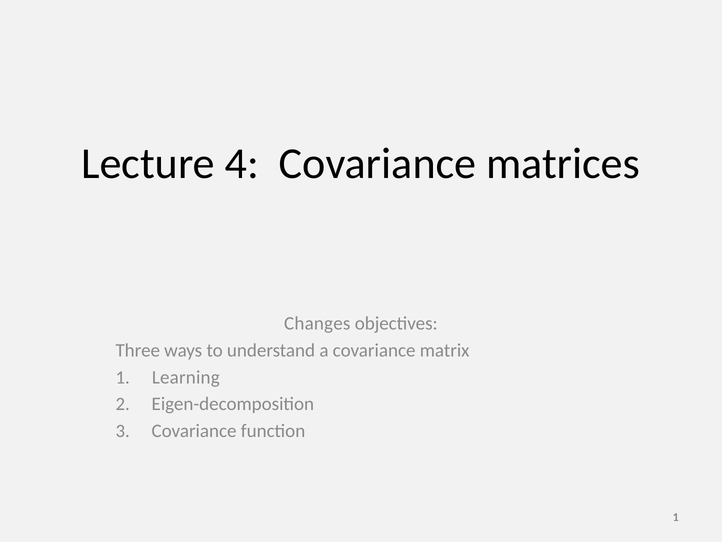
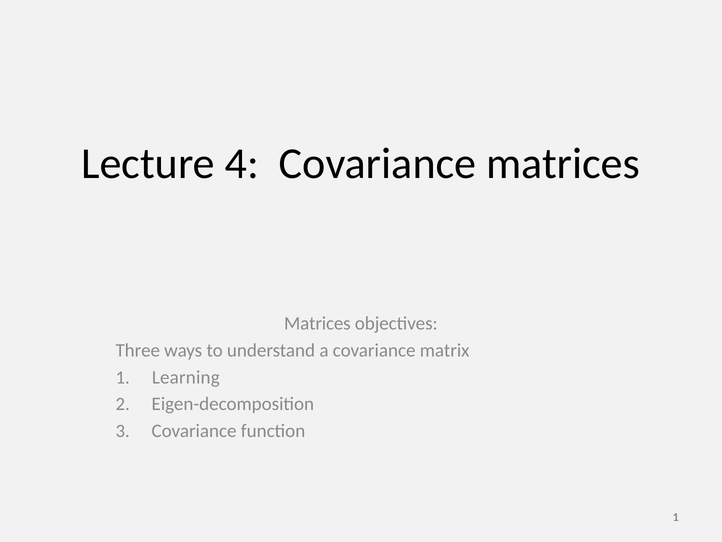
Changes: Changes -> Matrices (317, 323)
